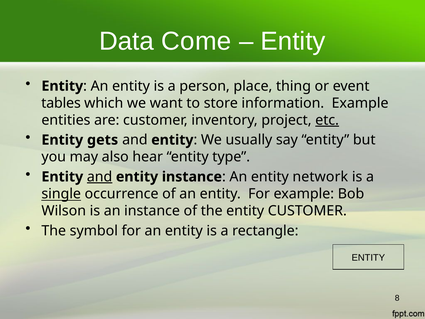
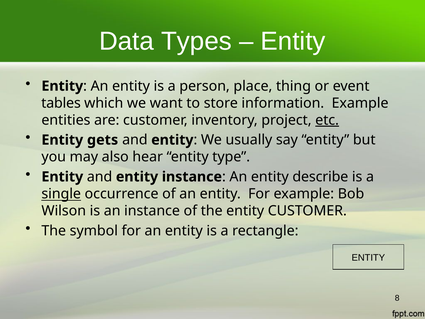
Come: Come -> Types (196, 41)
and underline: present -> none (100, 177)
network: network -> describe (320, 177)
